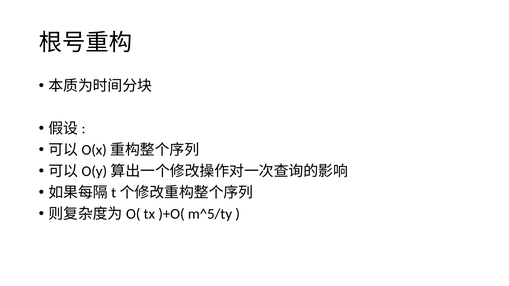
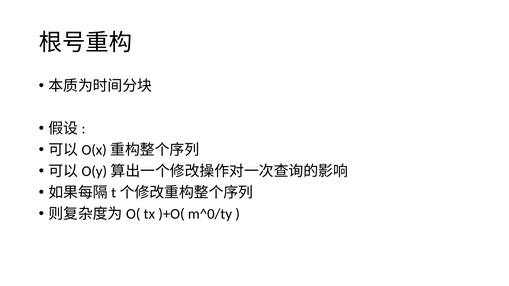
m^5/ty: m^5/ty -> m^0/ty (210, 214)
